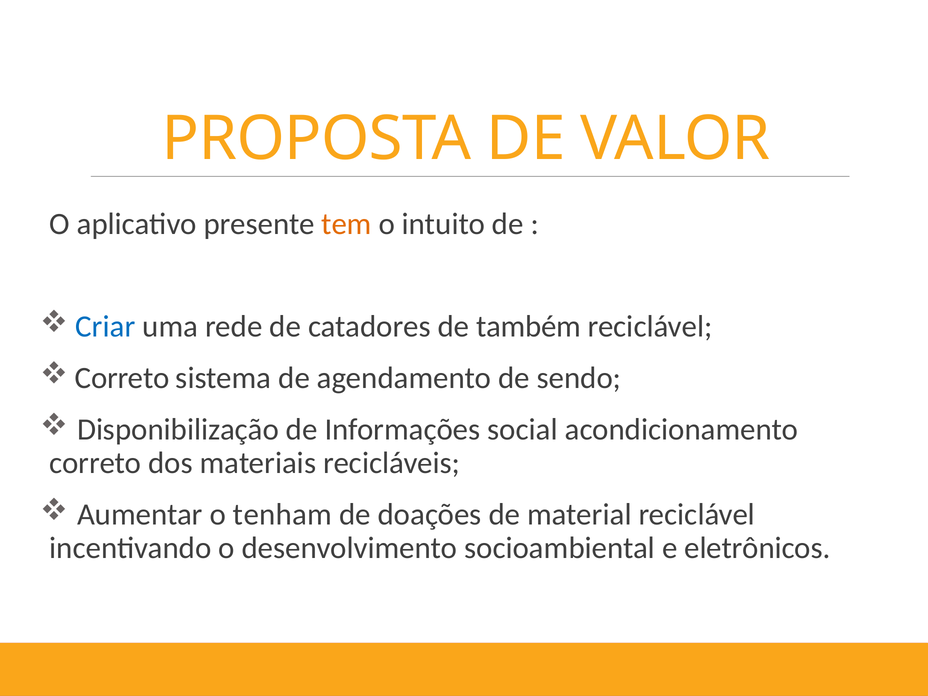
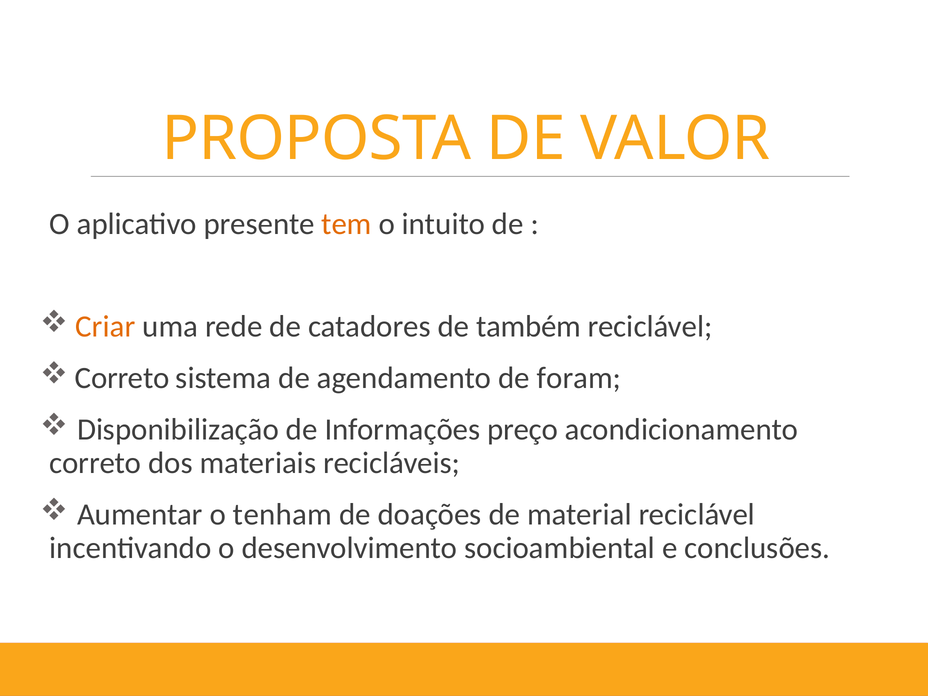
Criar colour: blue -> orange (105, 327)
sendo: sendo -> foram (579, 378)
social: social -> preço (523, 430)
eletrônicos: eletrônicos -> conclusões (757, 548)
